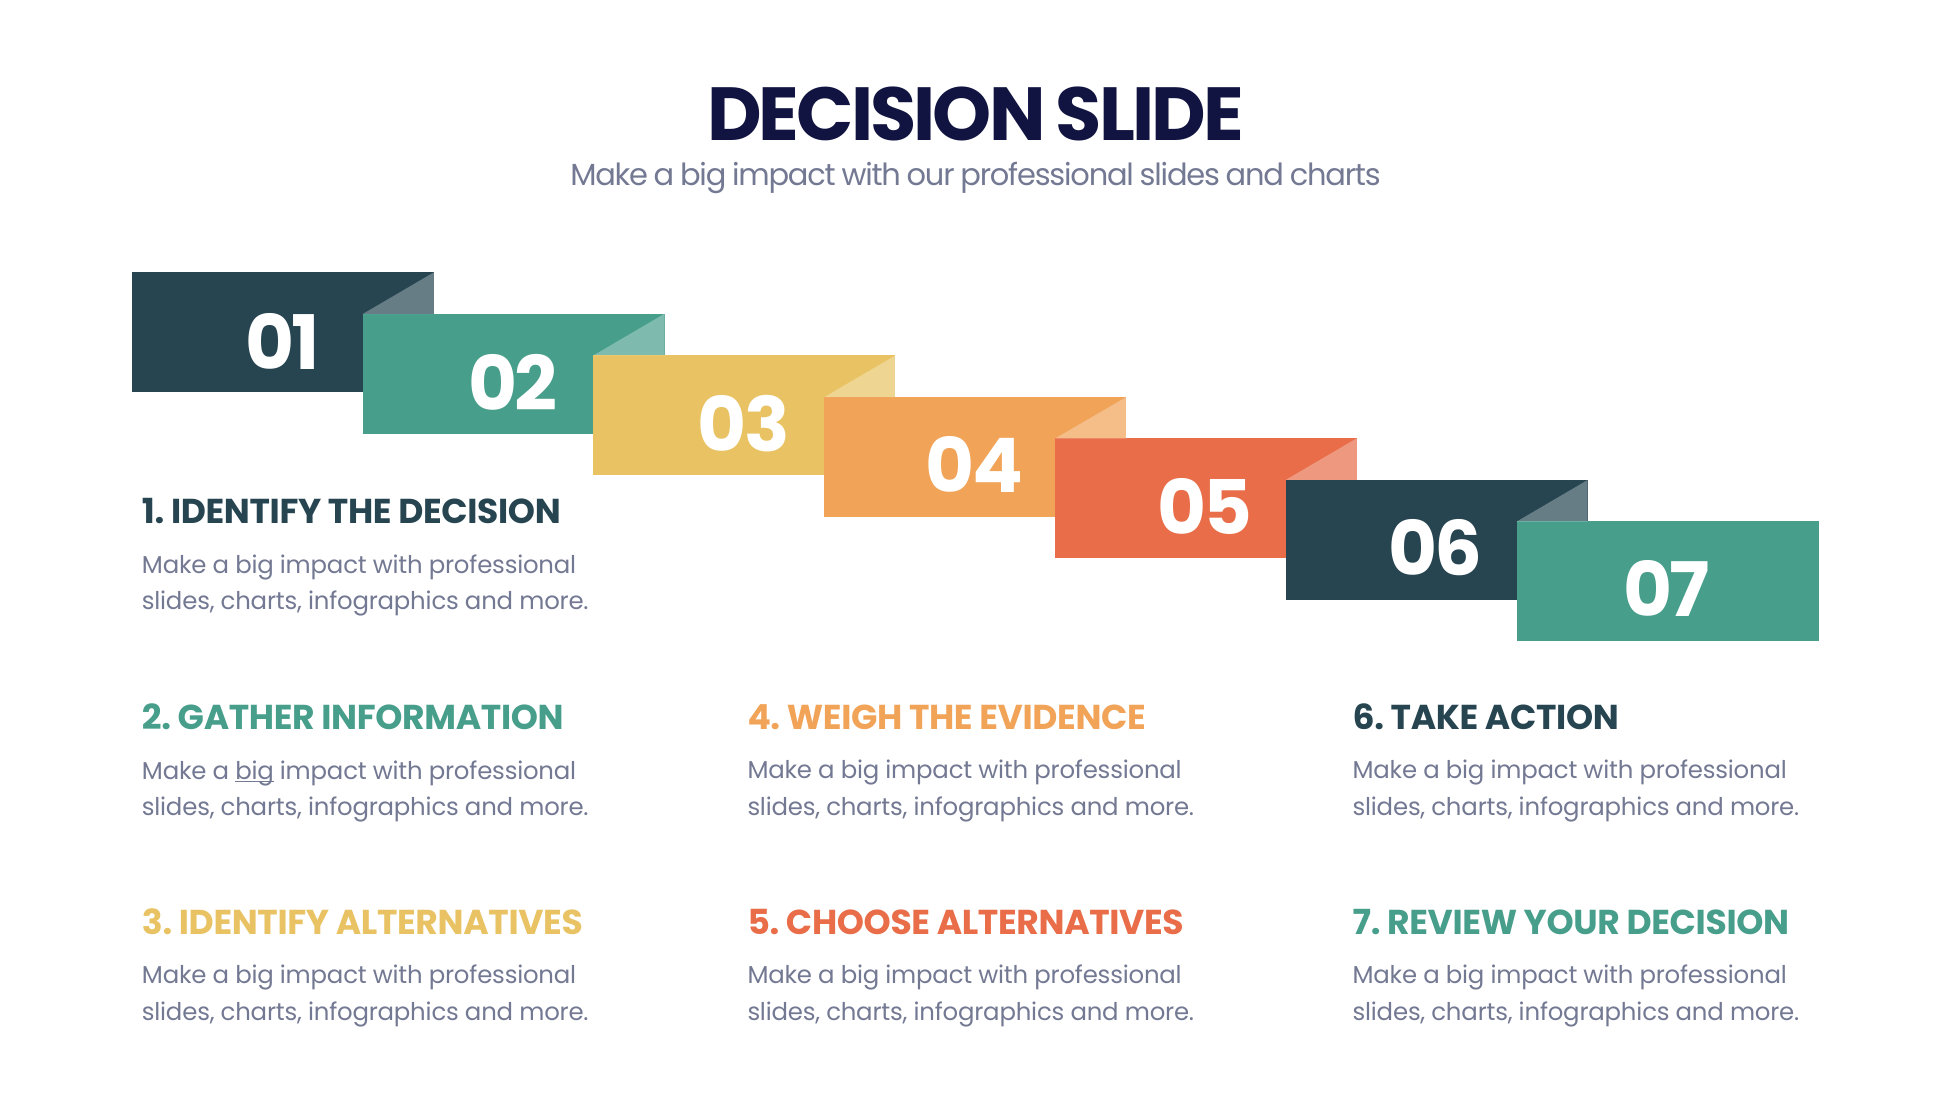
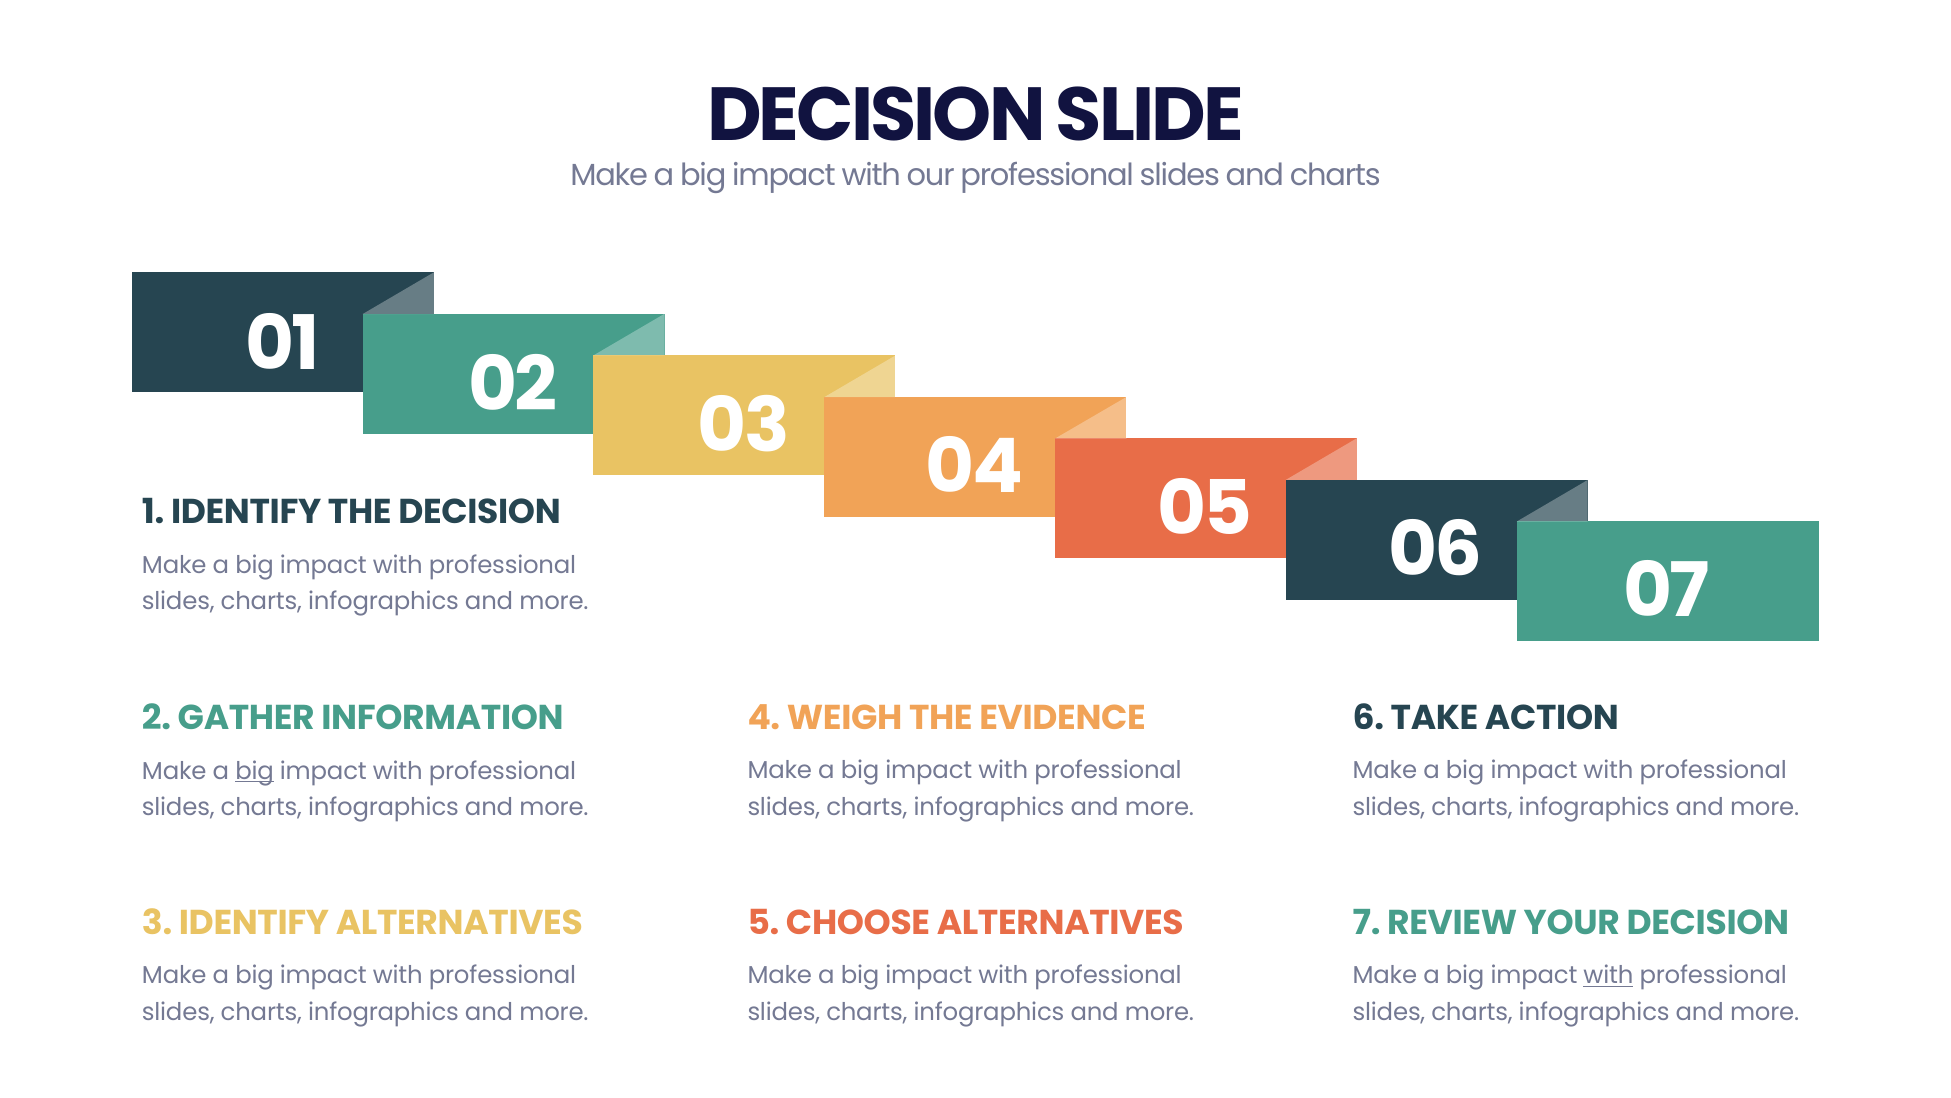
with underline: none -> present (1609, 976)
